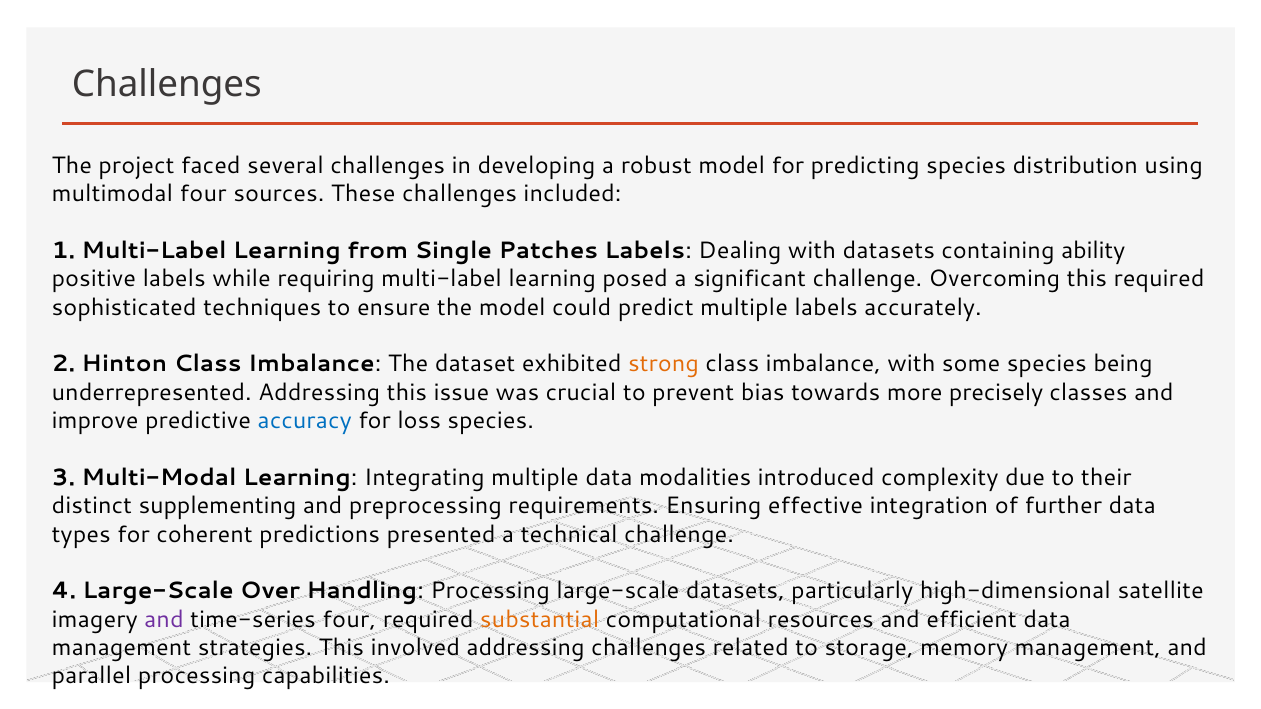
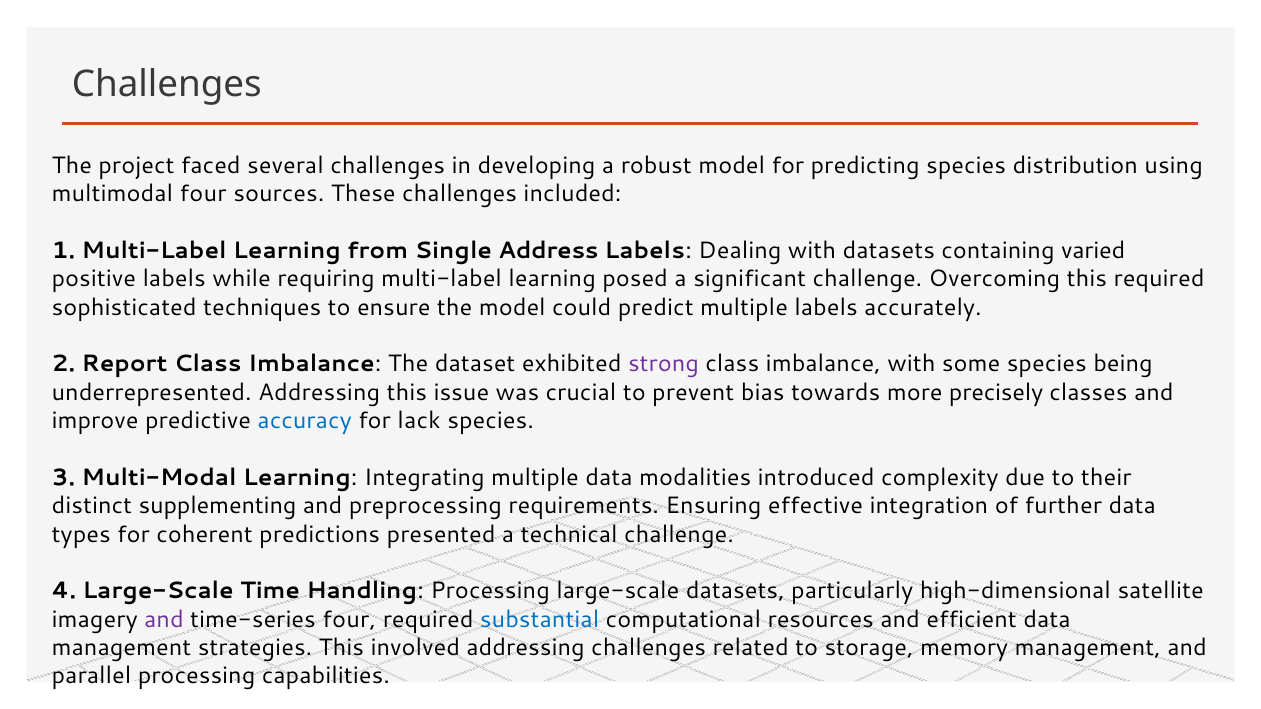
Patches: Patches -> Address (548, 251)
ability: ability -> varied (1093, 251)
Hinton: Hinton -> Report (124, 364)
strong colour: orange -> purple (663, 364)
loss: loss -> lack (419, 421)
Over: Over -> Time (270, 591)
substantial colour: orange -> blue (540, 620)
